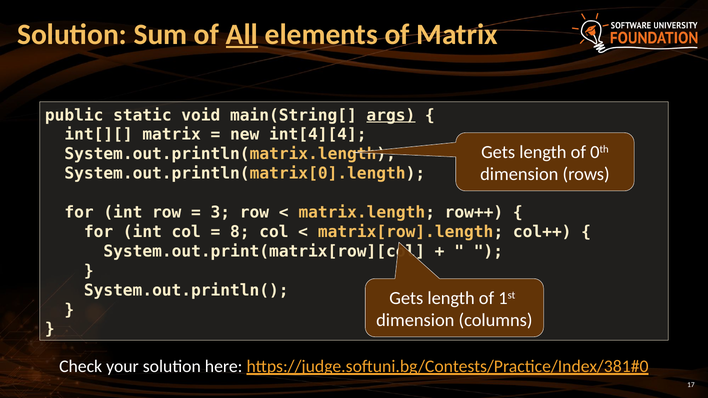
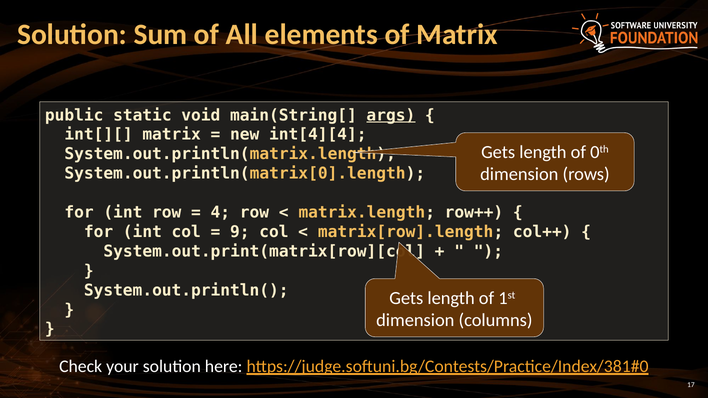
All underline: present -> none (242, 34)
3: 3 -> 4 (220, 213)
8: 8 -> 9 (240, 232)
